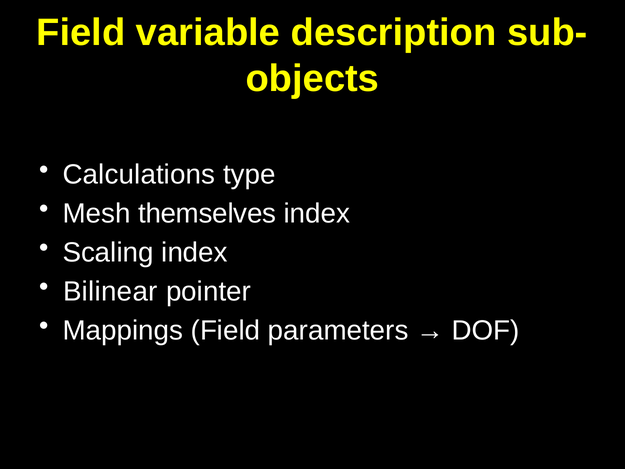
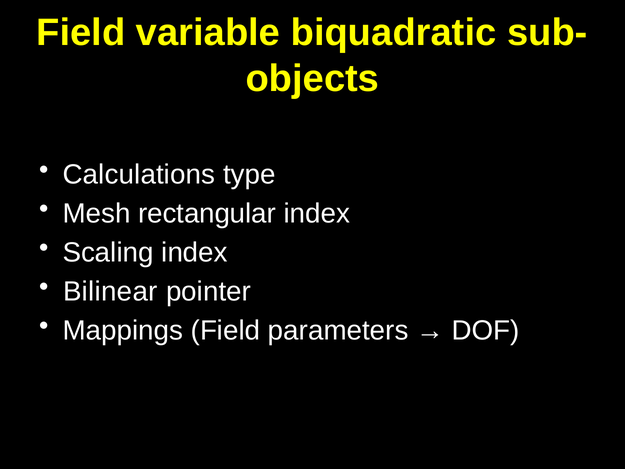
description: description -> biquadratic (394, 33)
themselves: themselves -> rectangular (207, 214)
